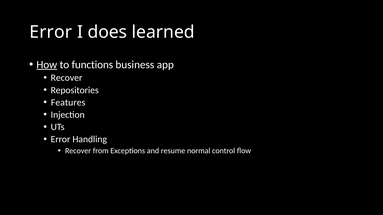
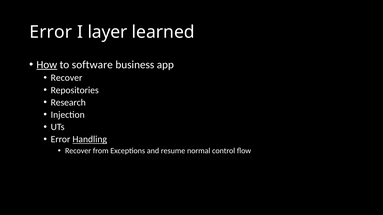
does: does -> layer (107, 32)
functions: functions -> software (92, 65)
Features: Features -> Research (68, 103)
Handling underline: none -> present (90, 140)
